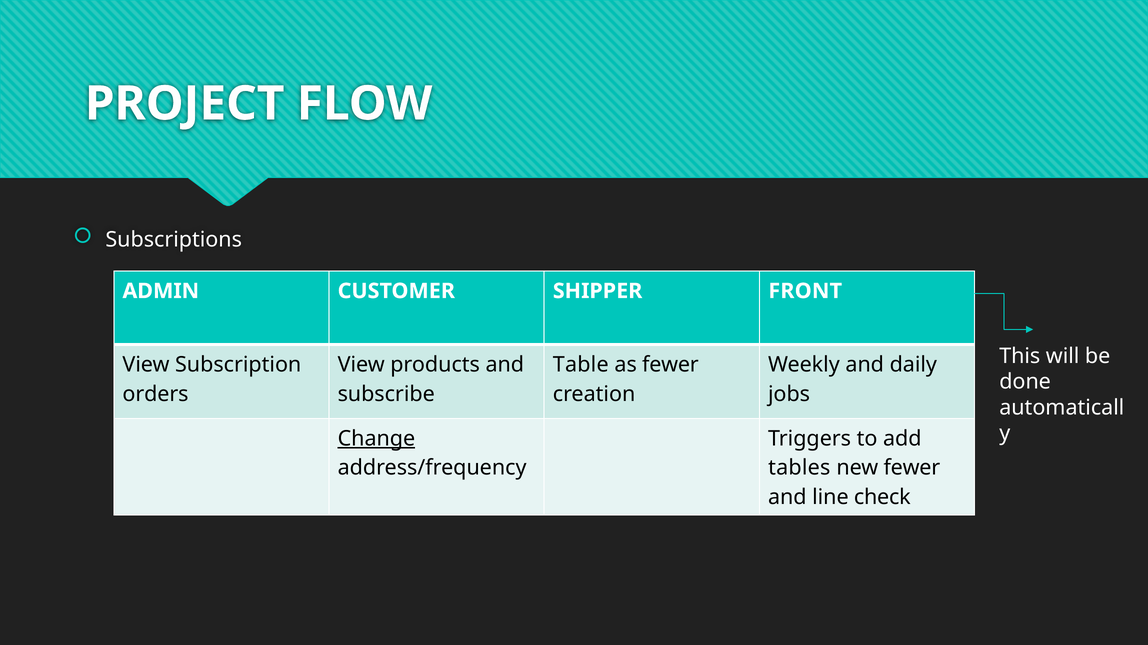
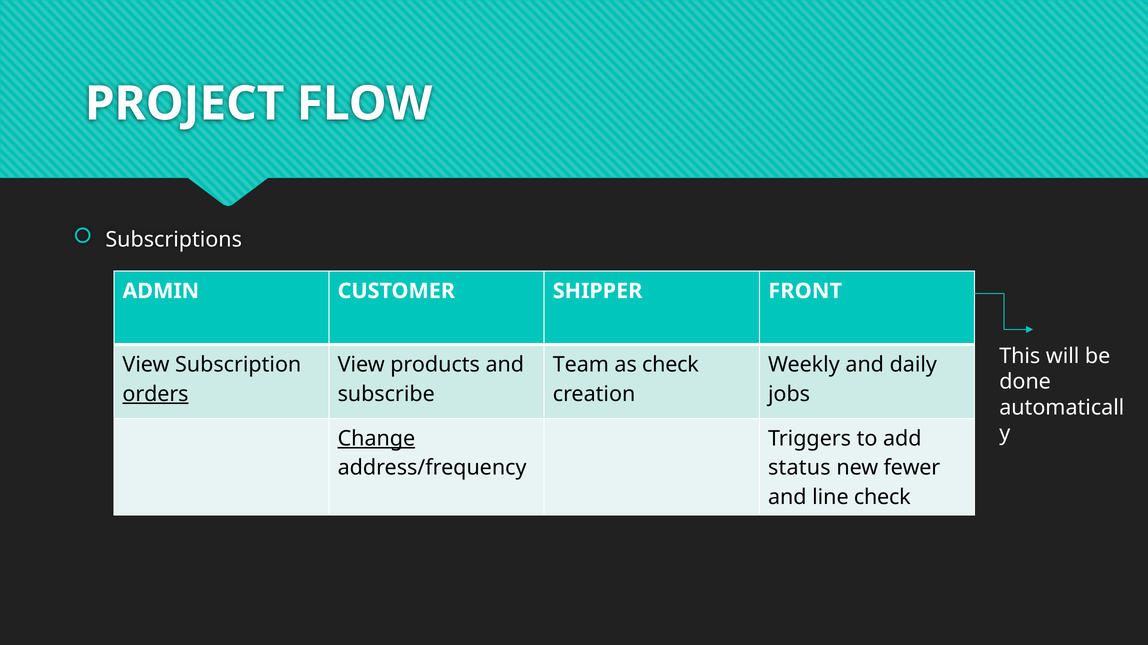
Table: Table -> Team (581, 365)
as fewer: fewer -> check (670, 365)
orders underline: none -> present (156, 394)
tables: tables -> status (799, 468)
